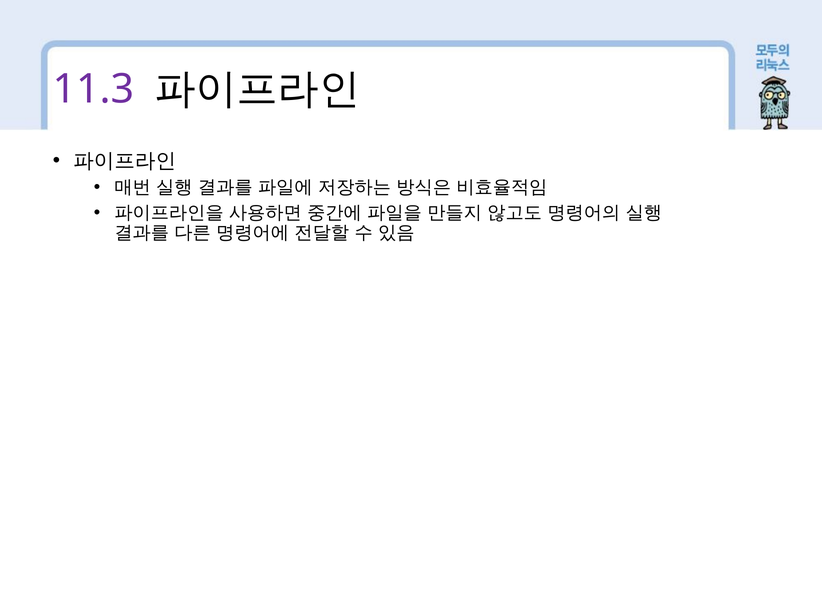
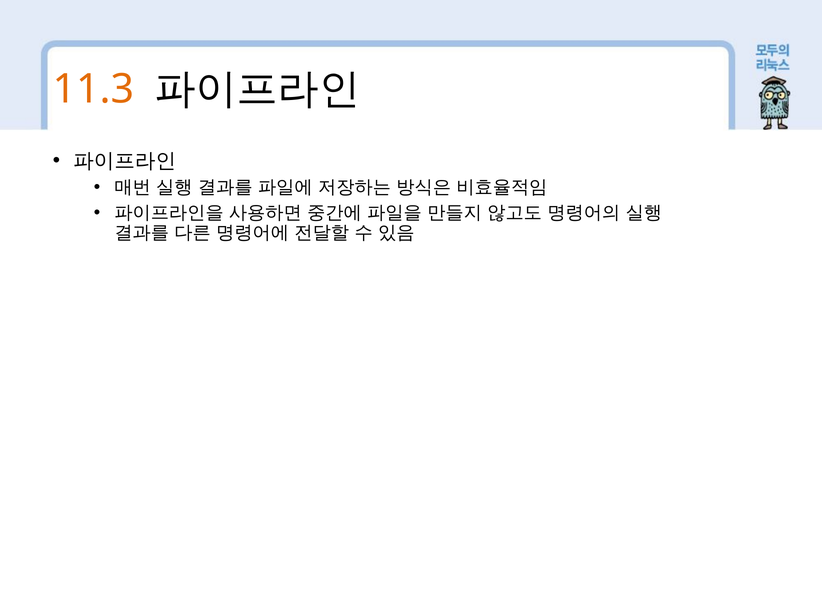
11.3 colour: purple -> orange (93, 89)
